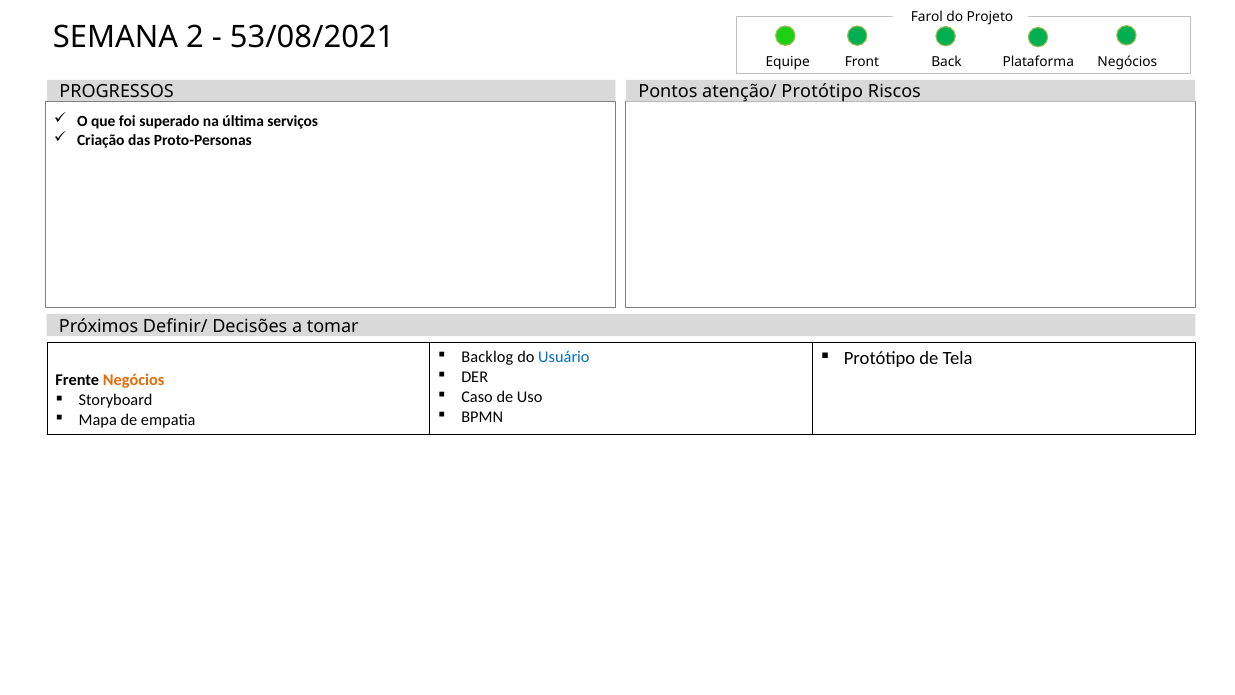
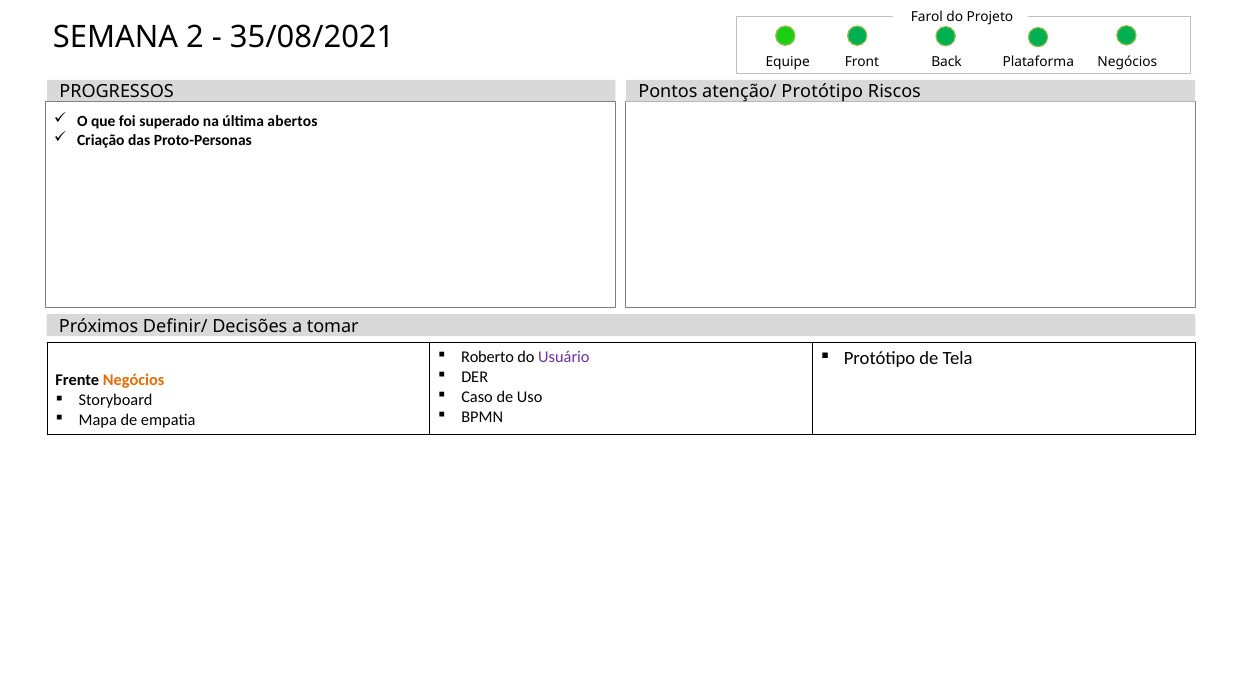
53/08/2021: 53/08/2021 -> 35/08/2021 (312, 38)
serviços: serviços -> abertos (293, 122)
Backlog: Backlog -> Roberto (488, 357)
Usuário colour: blue -> purple (564, 357)
